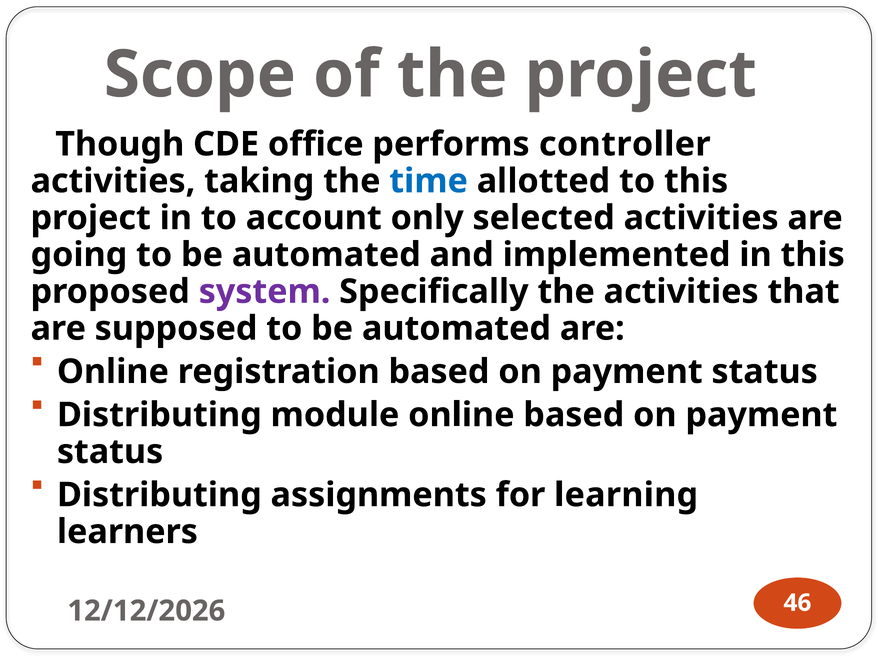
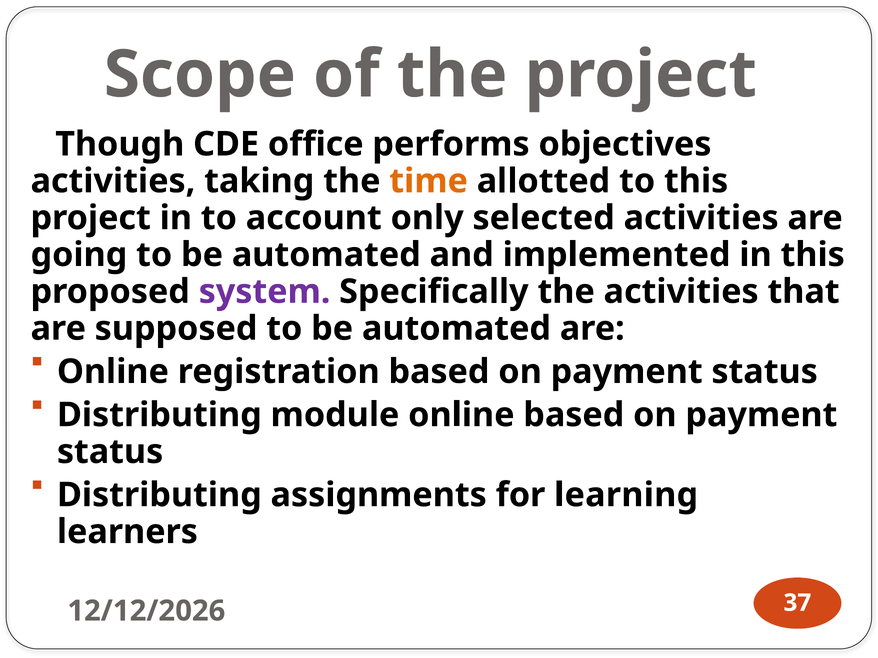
controller: controller -> objectives (625, 144)
time colour: blue -> orange (429, 181)
46: 46 -> 37 (797, 603)
